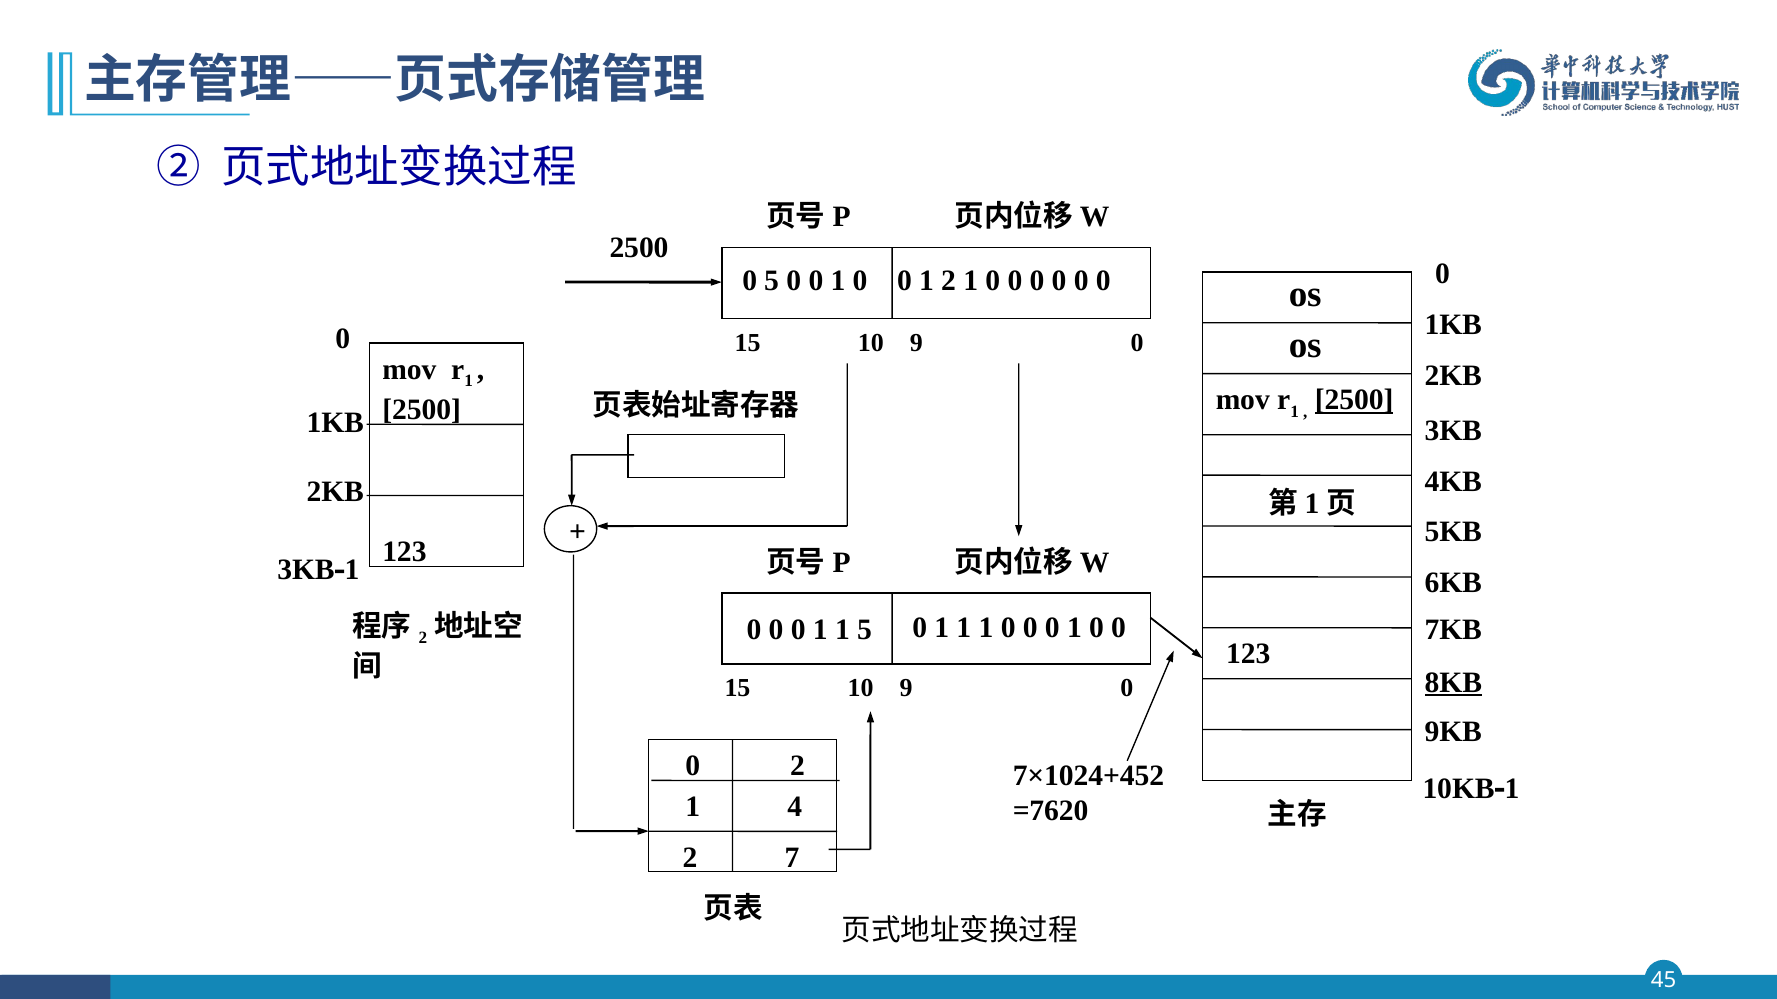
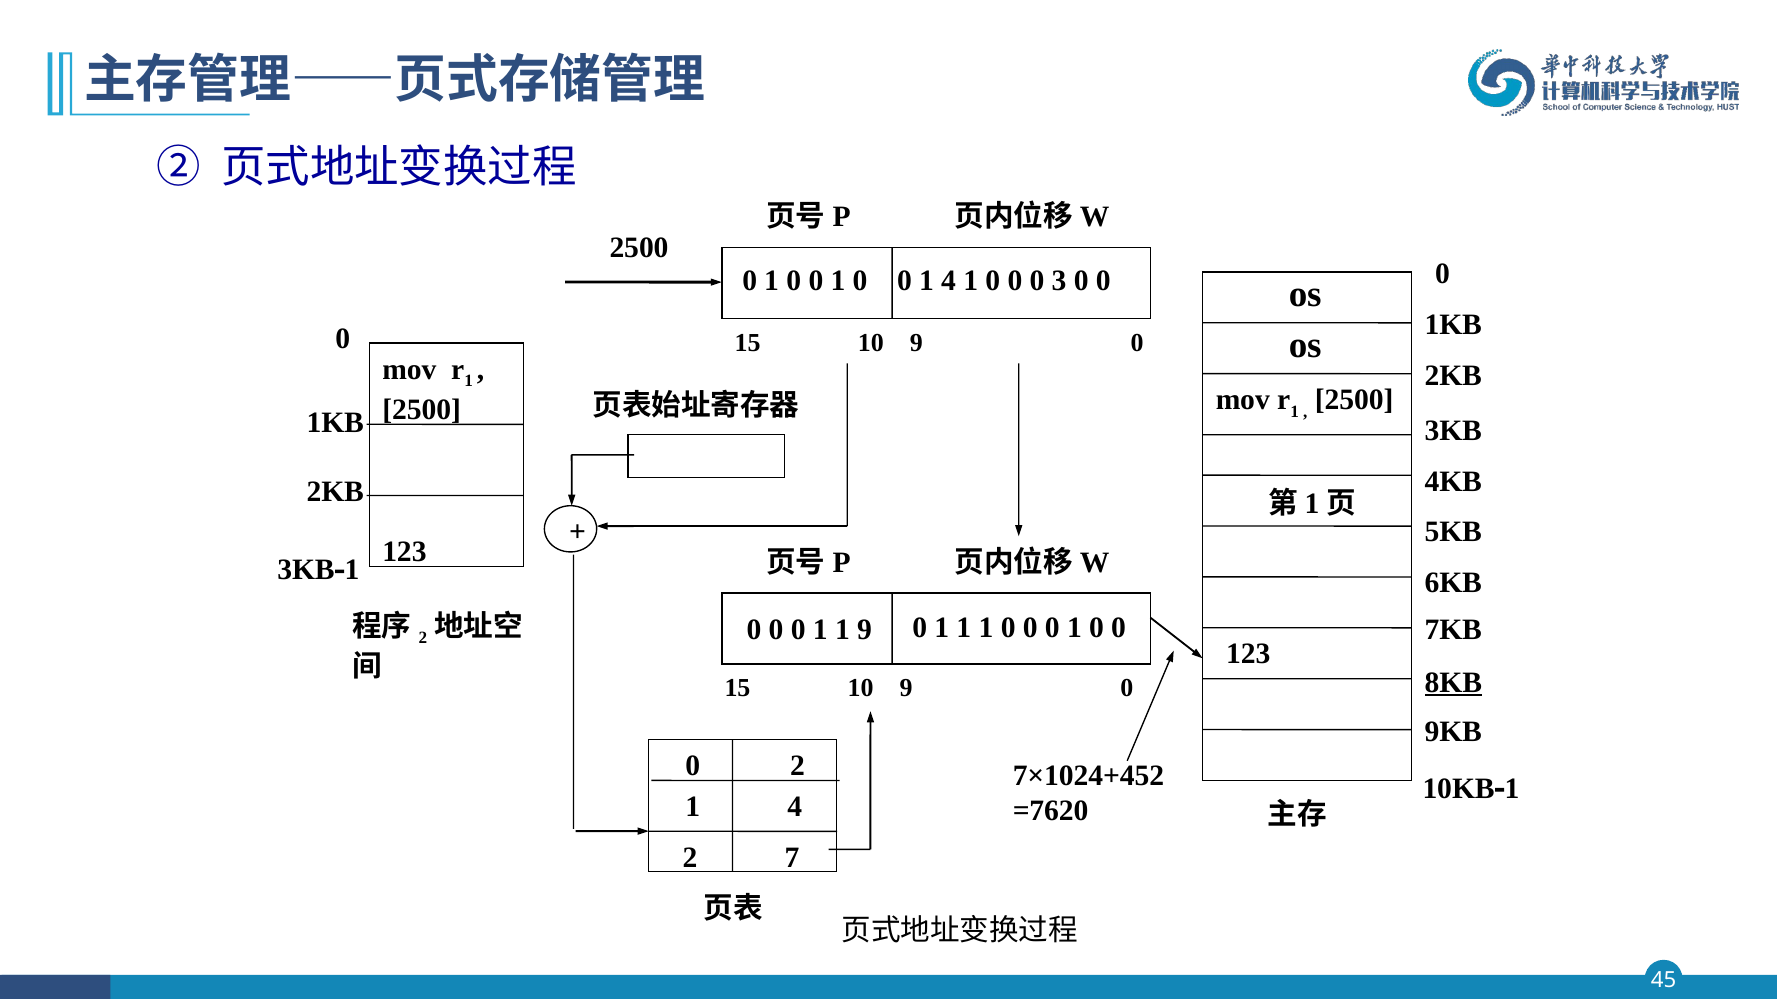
5: 5 -> 1 (772, 281)
0 1 2: 2 -> 4 (948, 281)
0: 0 -> 3 (1059, 281)
2500 underline: present -> none (1354, 400)
1 5: 5 -> 9 (864, 630)
